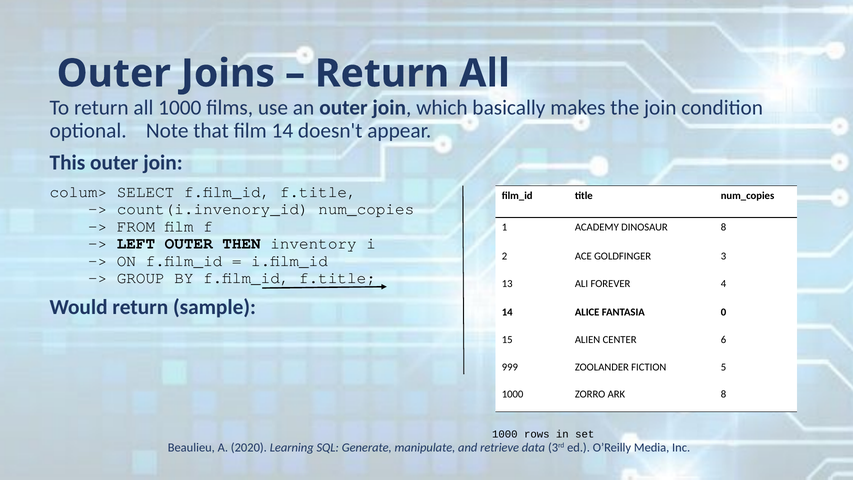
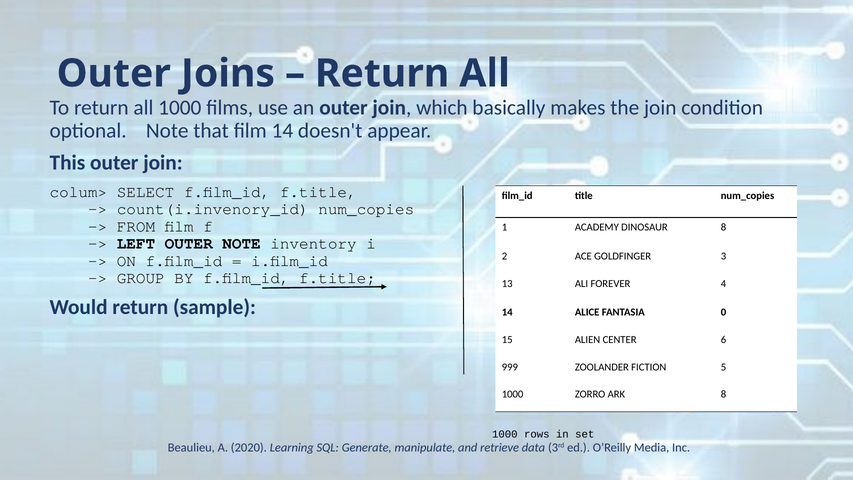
OUTER THEN: THEN -> NOTE (242, 243)
